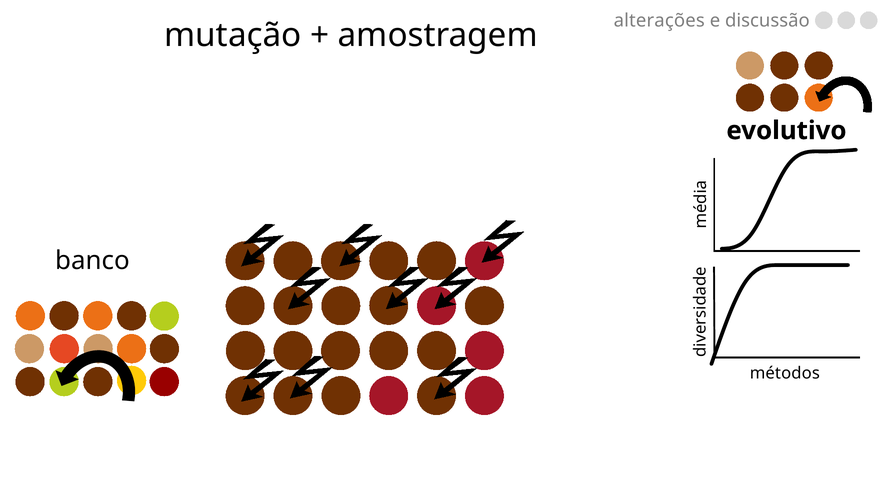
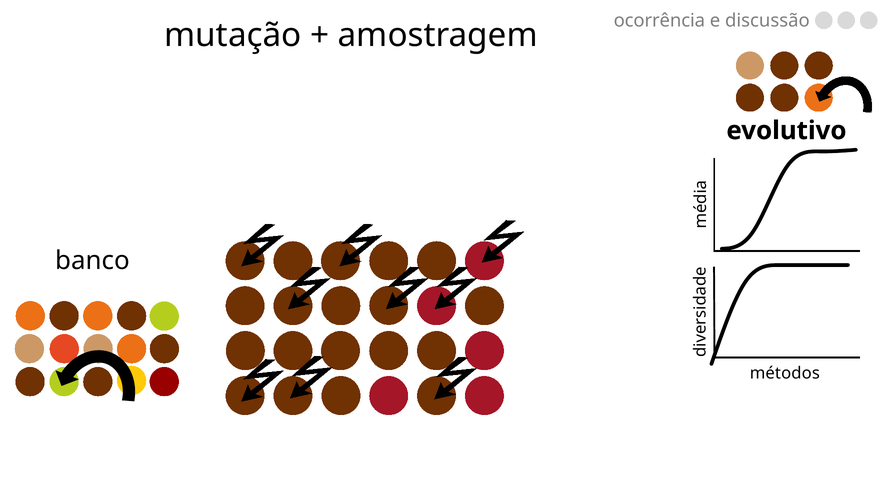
alterações: alterações -> ocorrência (659, 21)
